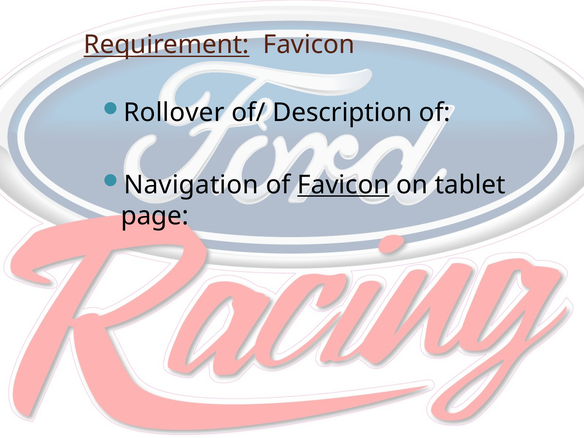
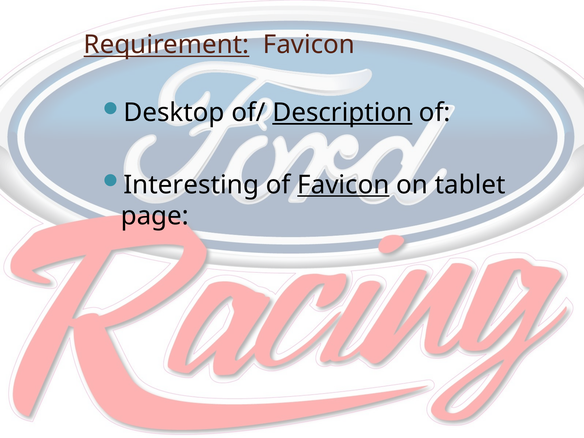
Rollover: Rollover -> Desktop (174, 113)
Description underline: none -> present (342, 113)
Navigation: Navigation -> Interesting (191, 185)
